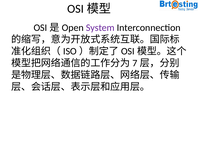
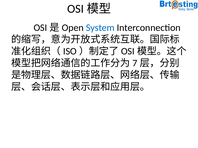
System colour: purple -> blue (100, 28)
